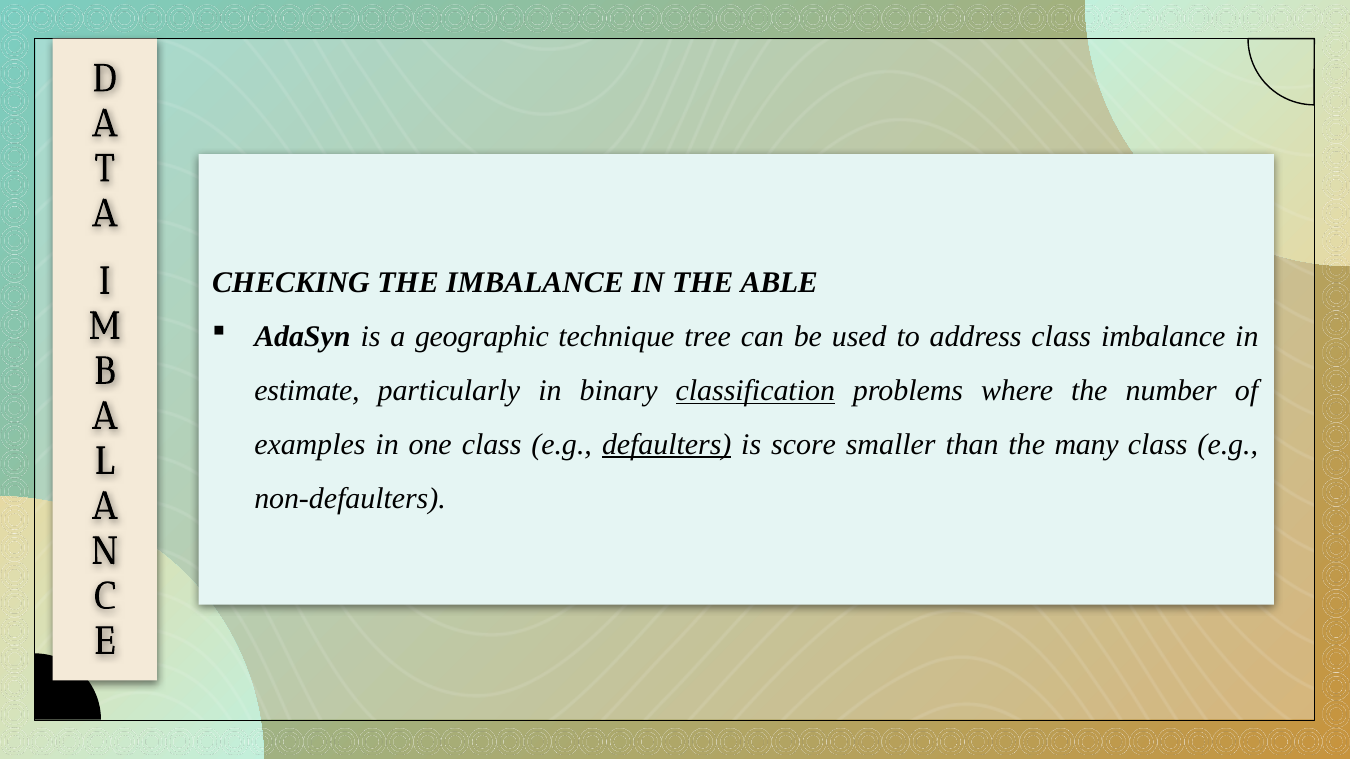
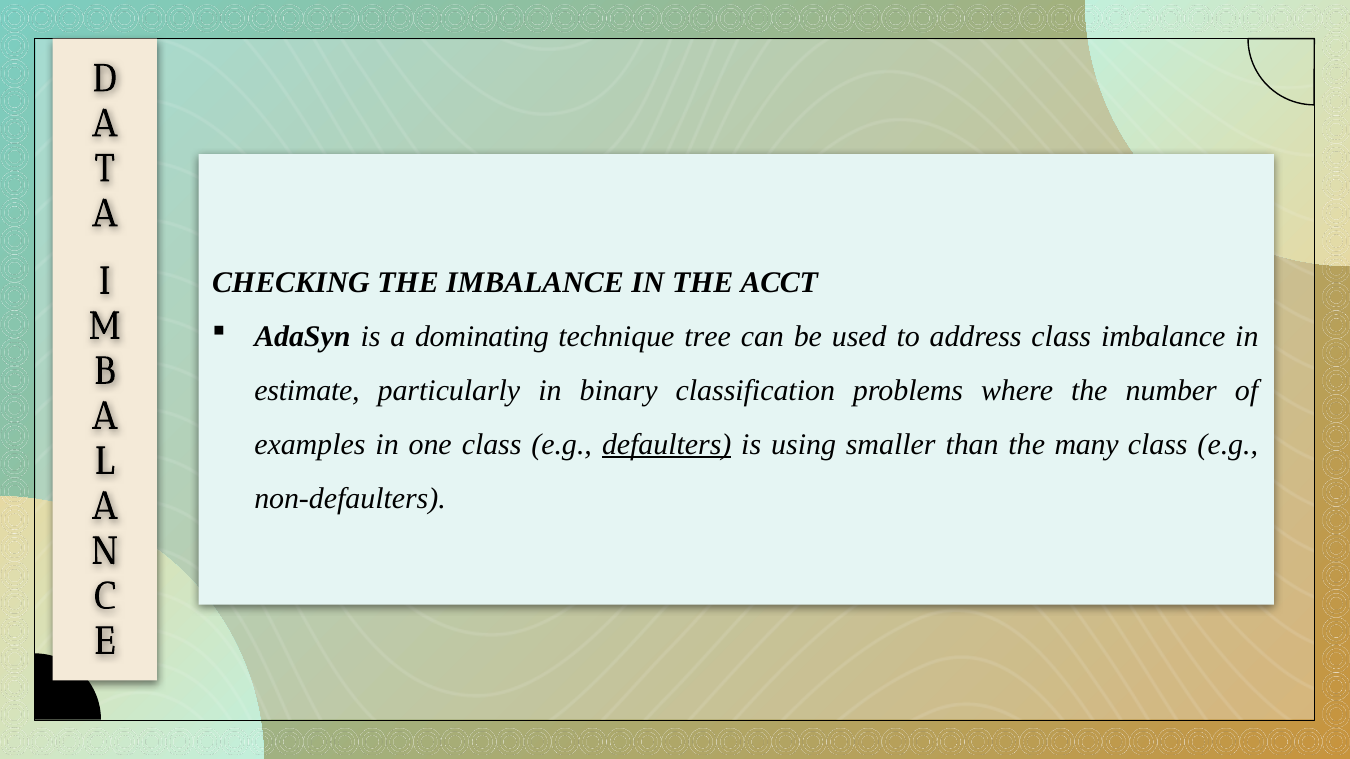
ABLE: ABLE -> ACCT (779, 283)
geographic: geographic -> dominating (482, 337)
classification underline: present -> none (755, 391)
score: score -> using (804, 445)
